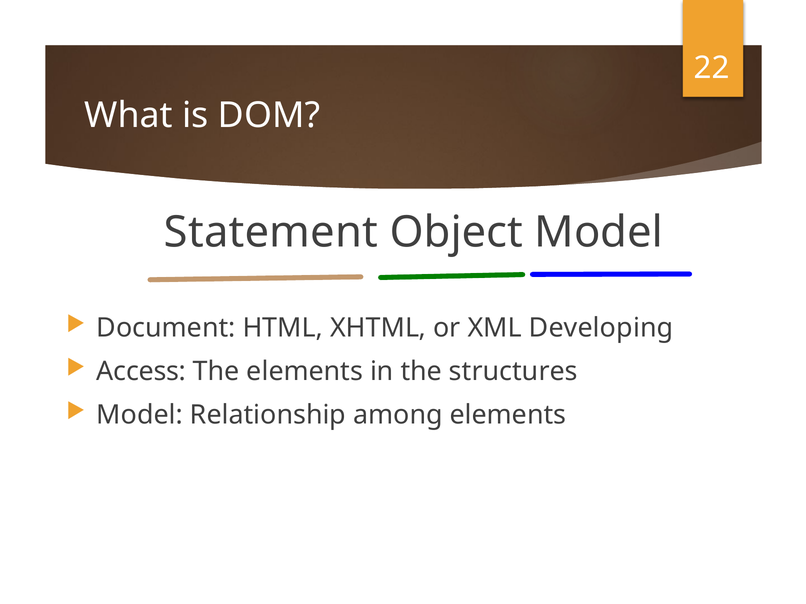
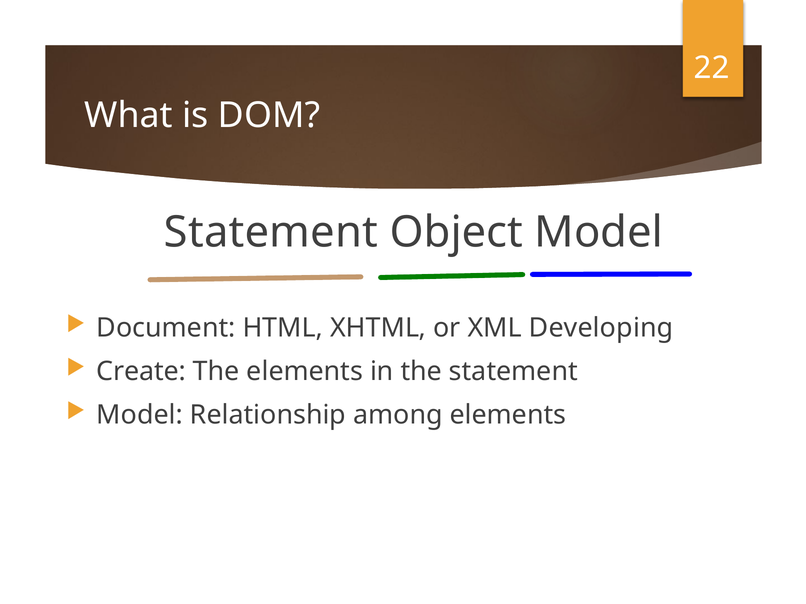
Access: Access -> Create (141, 372)
the structures: structures -> statement (513, 372)
